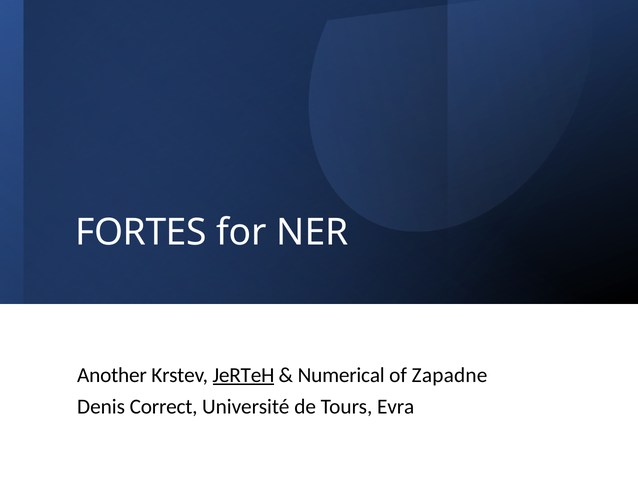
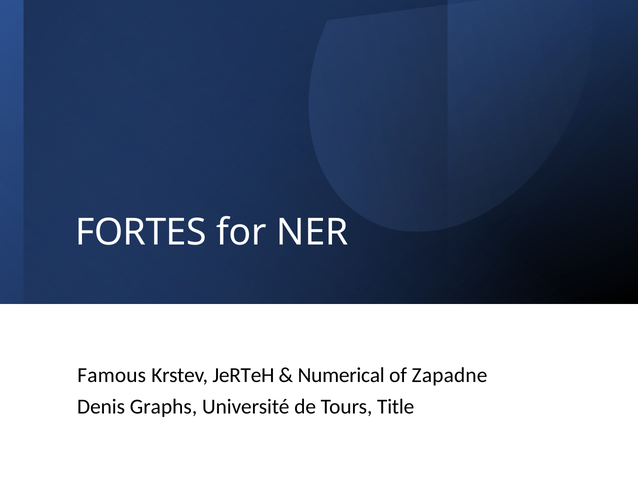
Another: Another -> Famous (112, 375)
JeRTeH underline: present -> none (243, 375)
Correct: Correct -> Graphs (163, 406)
Evra: Evra -> Title (396, 406)
